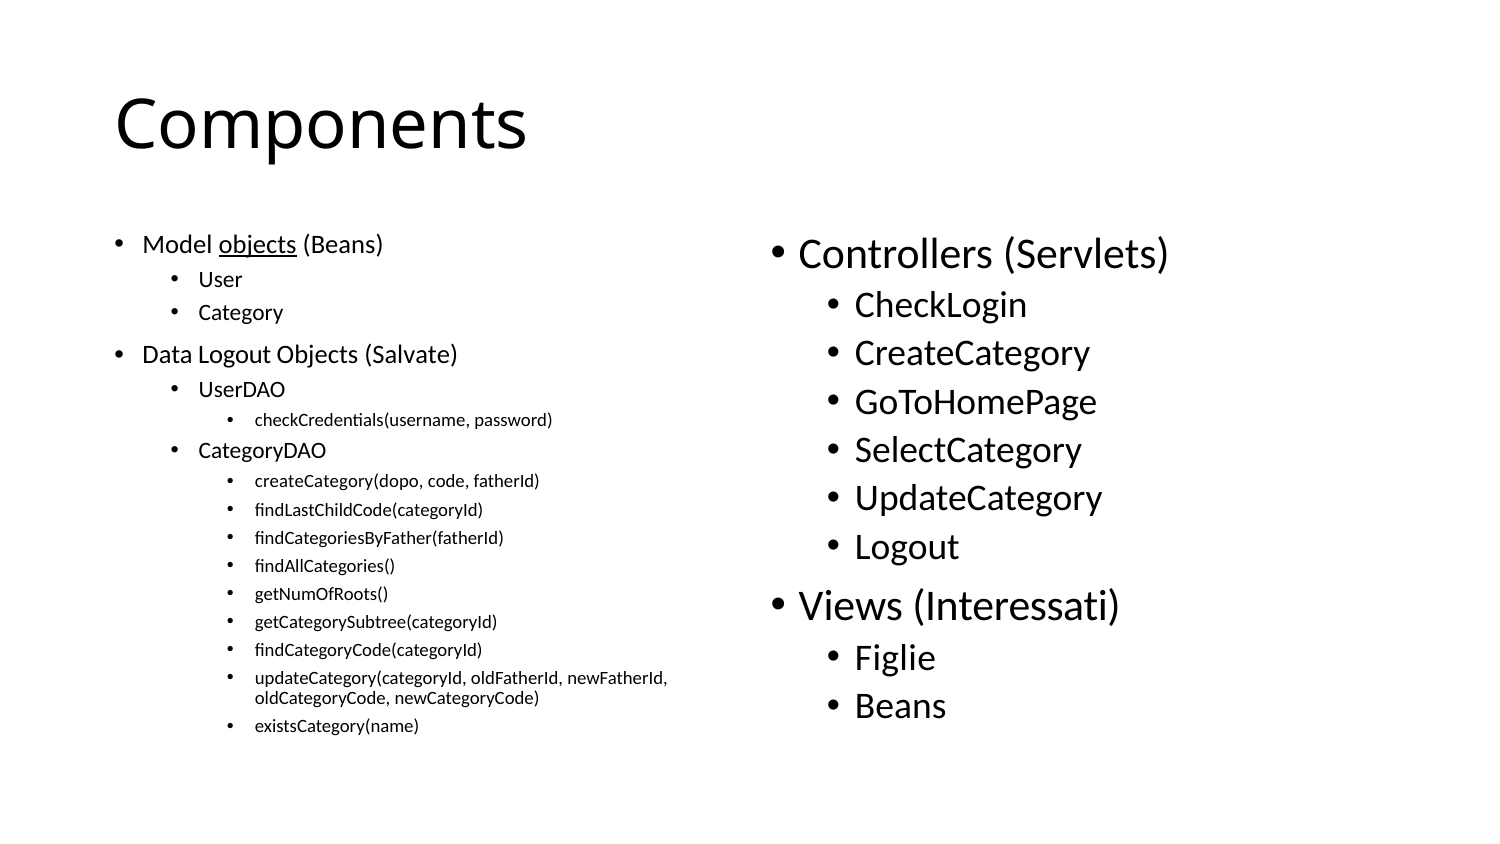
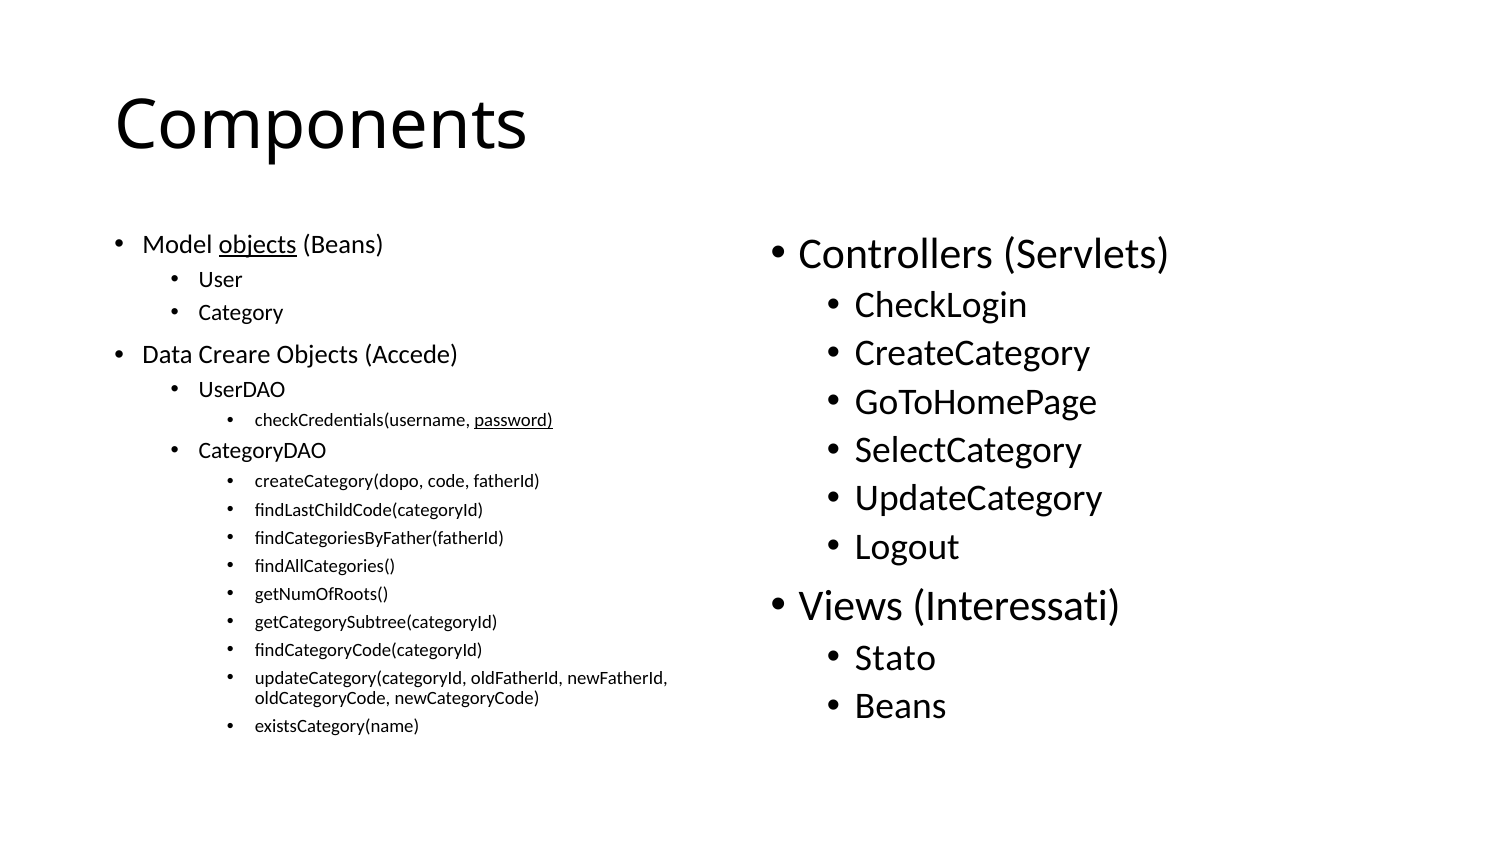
Data Logout: Logout -> Creare (235, 355)
Salvate: Salvate -> Accede (411, 355)
password underline: none -> present (514, 420)
Figlie: Figlie -> Stato (896, 658)
